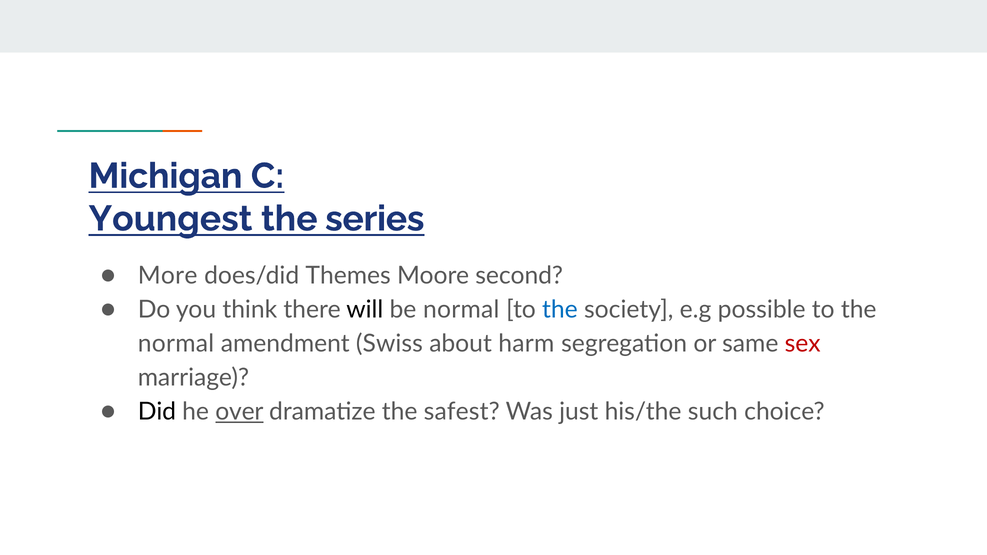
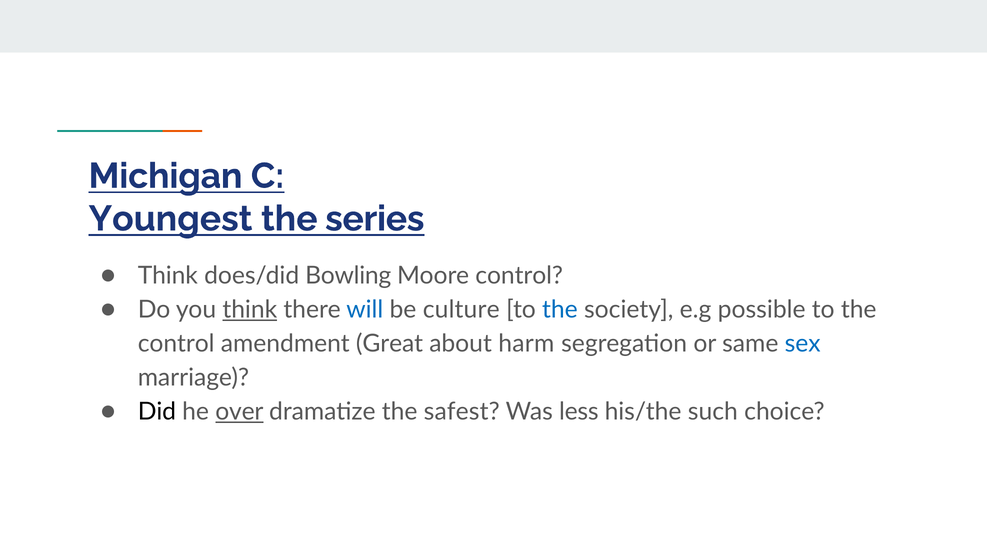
More: More -> Think (168, 275)
Themes: Themes -> Bowling (348, 275)
Moore second: second -> control (519, 275)
think underline: none -> present (250, 310)
will colour: black -> blue (365, 310)
be normal: normal -> culture (461, 310)
normal: normal -> control (176, 344)
Swiss: Swiss -> Great (389, 344)
sex colour: red -> blue (803, 344)
just: just -> less (579, 412)
